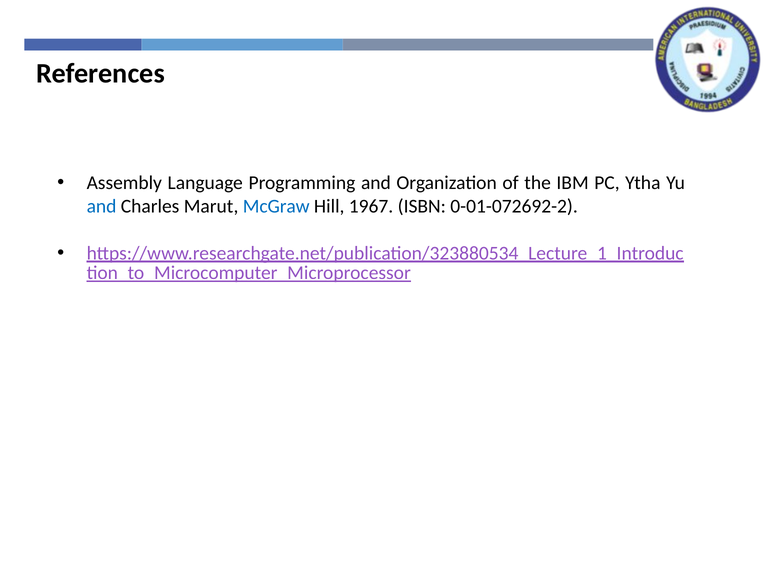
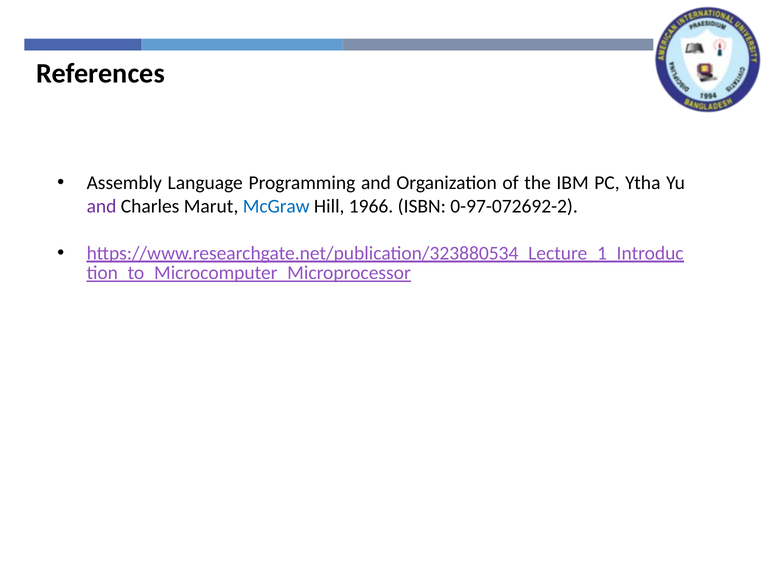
and colour: blue -> purple (102, 206)
1967: 1967 -> 1966 (371, 206)
0-01-072692-2: 0-01-072692-2 -> 0-97-072692-2 (514, 206)
